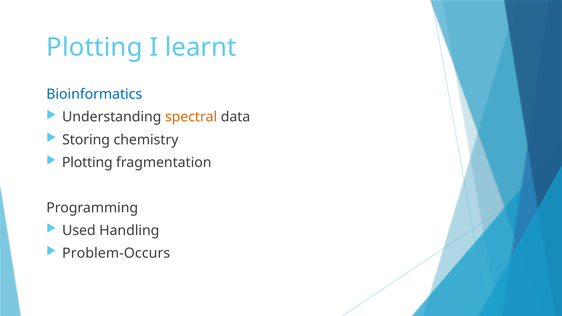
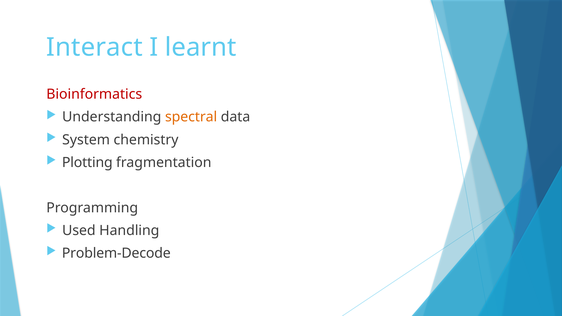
Plotting: Plotting -> Interact (94, 47)
Bioinformatics colour: blue -> red (94, 94)
Storing: Storing -> System (86, 140)
Problem-Occurs: Problem-Occurs -> Problem-Decode (116, 253)
